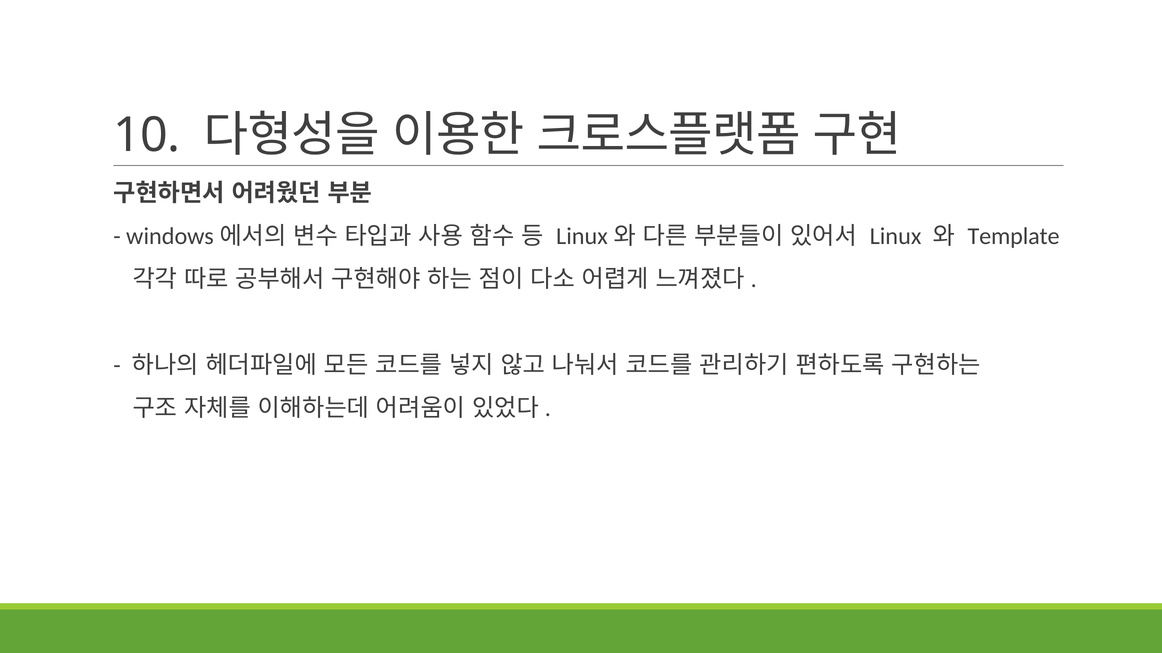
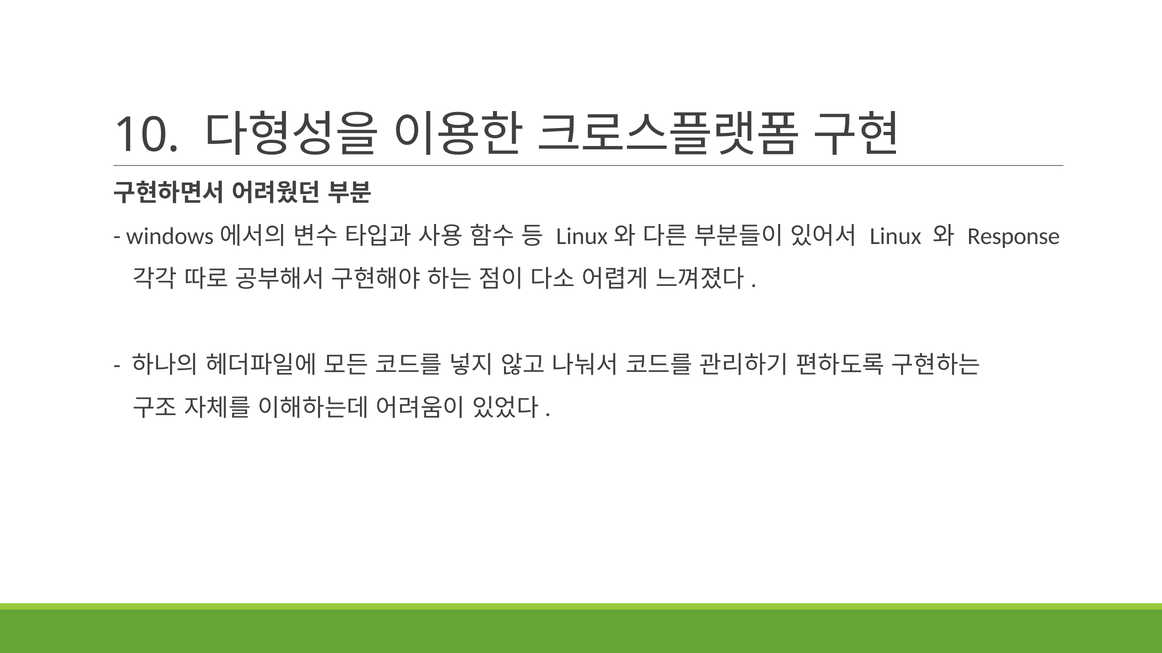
Template: Template -> Response (1014, 236)
